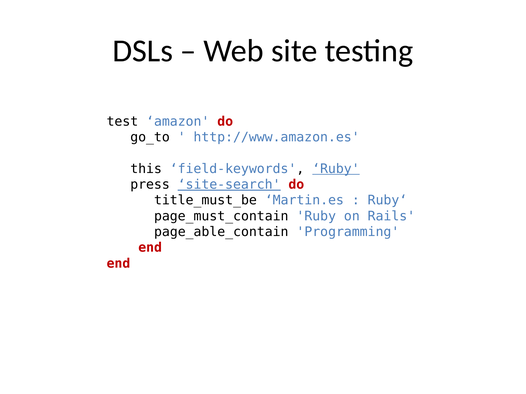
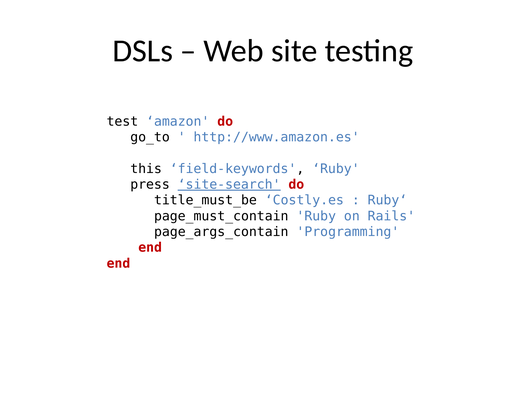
Ruby underline: present -> none (336, 169)
Martin.es: Martin.es -> Costly.es (304, 201)
page_able_contain: page_able_contain -> page_args_contain (221, 232)
